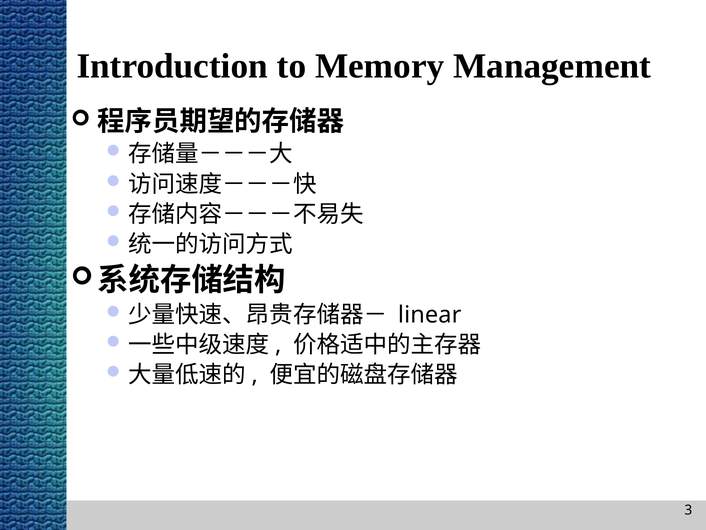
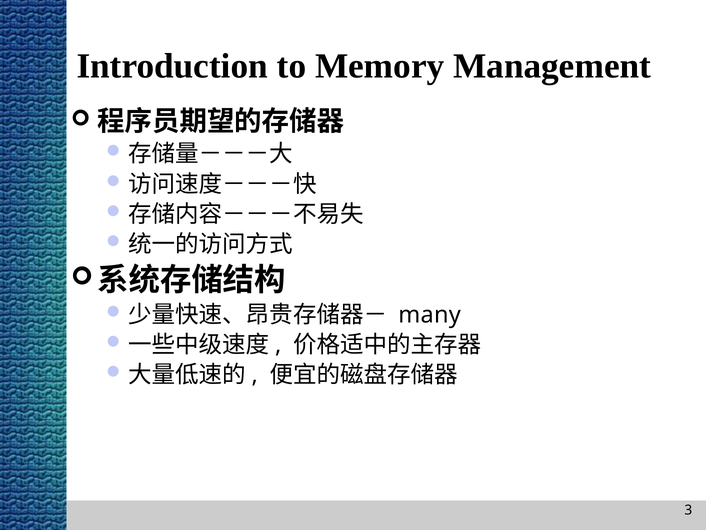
linear: linear -> many (430, 315)
